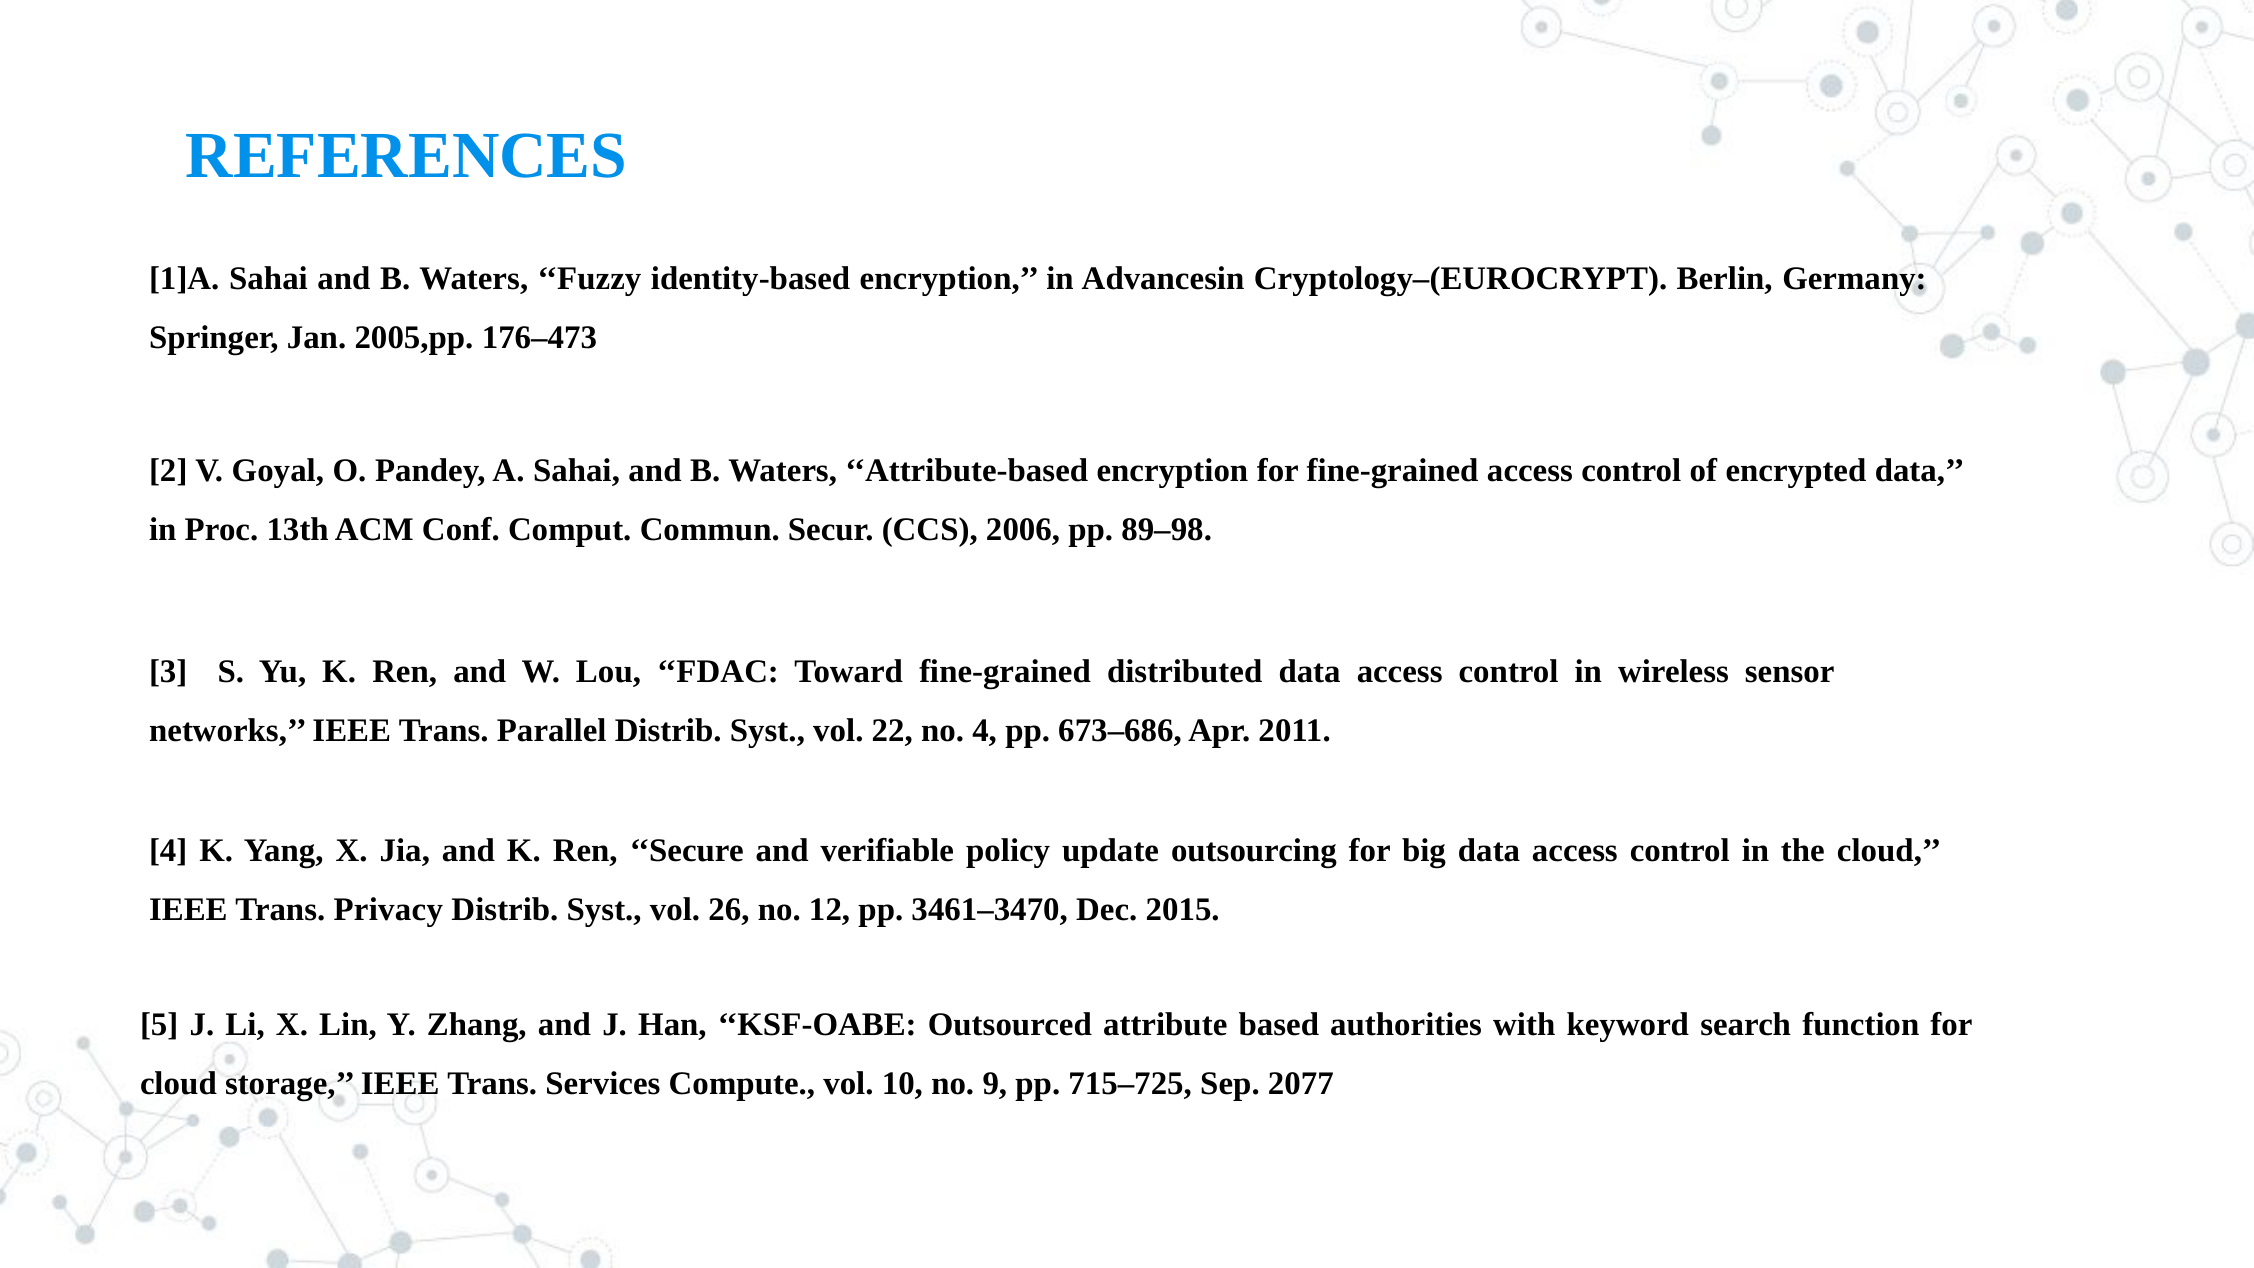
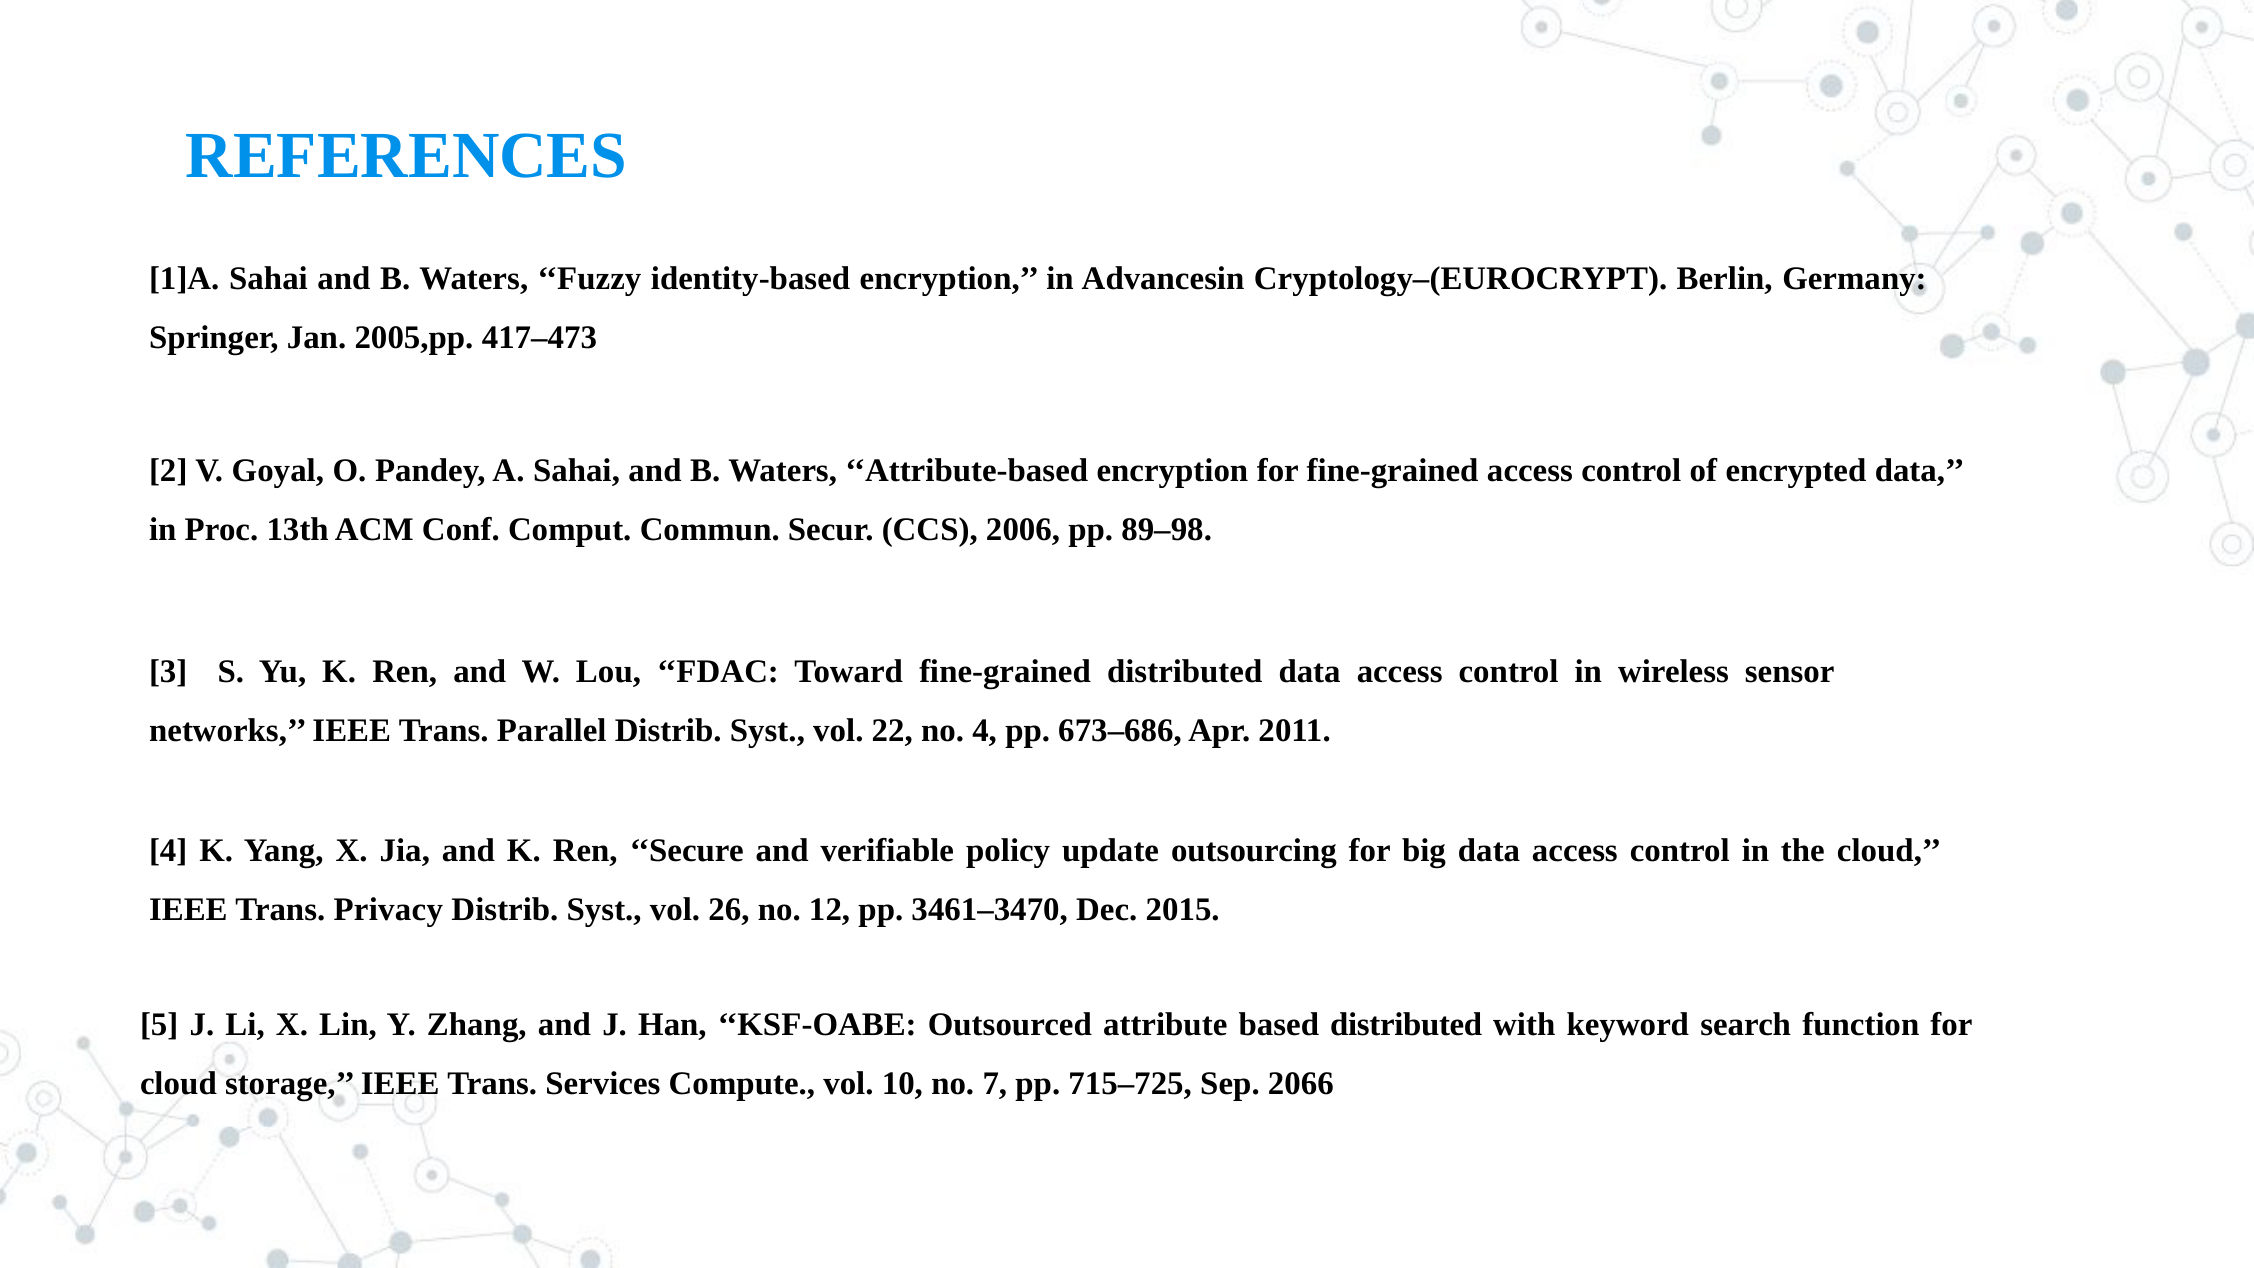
176–473: 176–473 -> 417–473 (539, 338)
based authorities: authorities -> distributed (1406, 1024)
9: 9 -> 7 (995, 1083)
2077: 2077 -> 2066 (1301, 1083)
